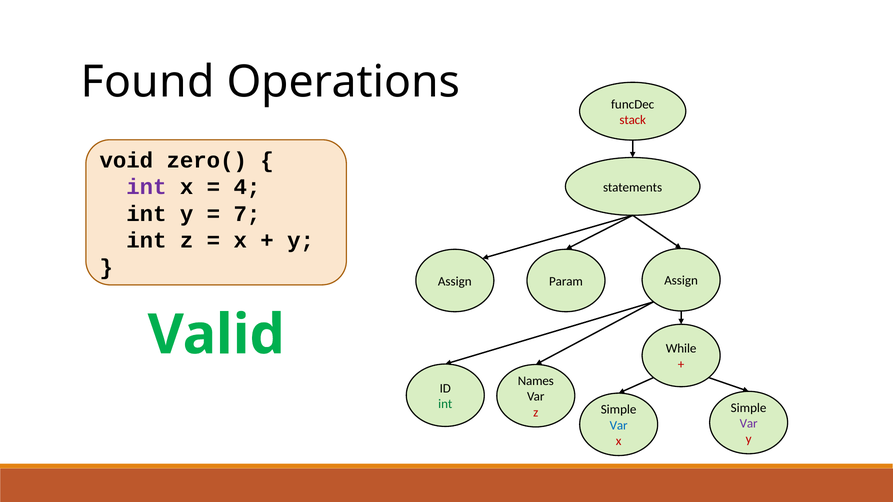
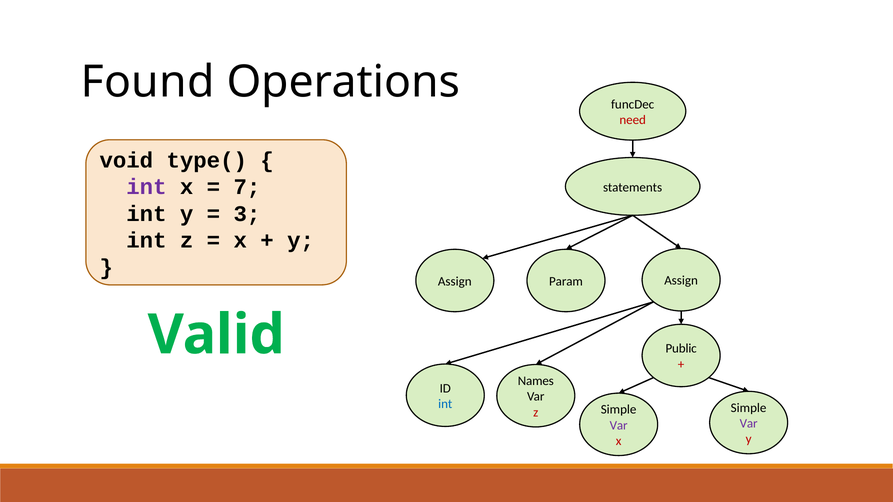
stack: stack -> need (633, 120)
zero(: zero( -> type( (207, 160)
4: 4 -> 7 (247, 187)
7: 7 -> 3 (247, 214)
While: While -> Public (681, 349)
int colour: green -> blue (445, 404)
Var colour: blue -> purple (619, 425)
